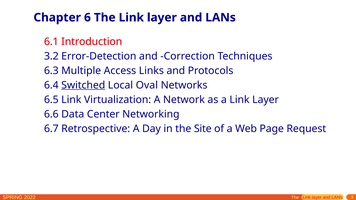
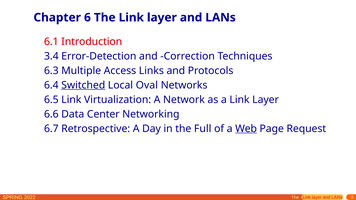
3.2: 3.2 -> 3.4 (51, 56)
Site: Site -> Full (203, 129)
Web underline: none -> present (246, 129)
